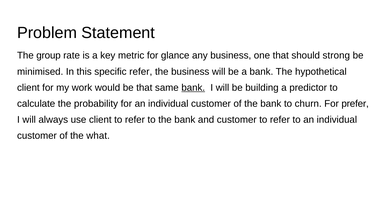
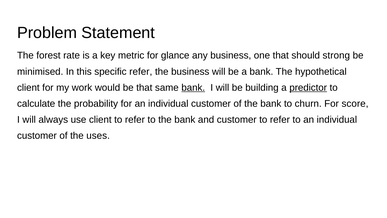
group: group -> forest (48, 55)
predictor underline: none -> present (308, 87)
prefer: prefer -> score (355, 104)
what: what -> uses (98, 136)
